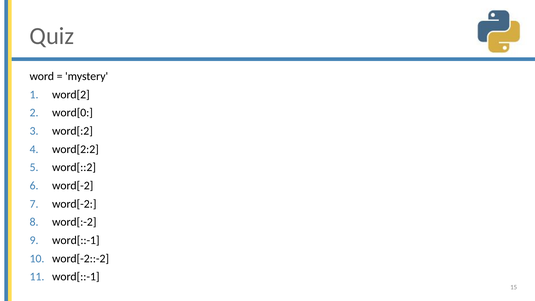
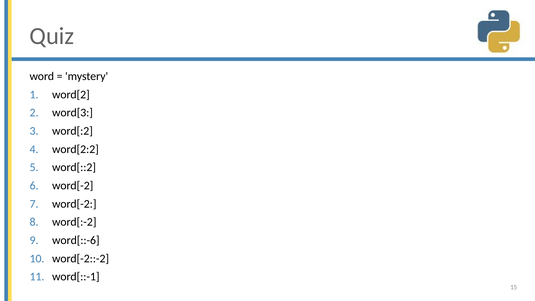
word[0: word[0 -> word[3 (73, 113)
word[::-1: word[::-1 -> word[::-6 (76, 240)
